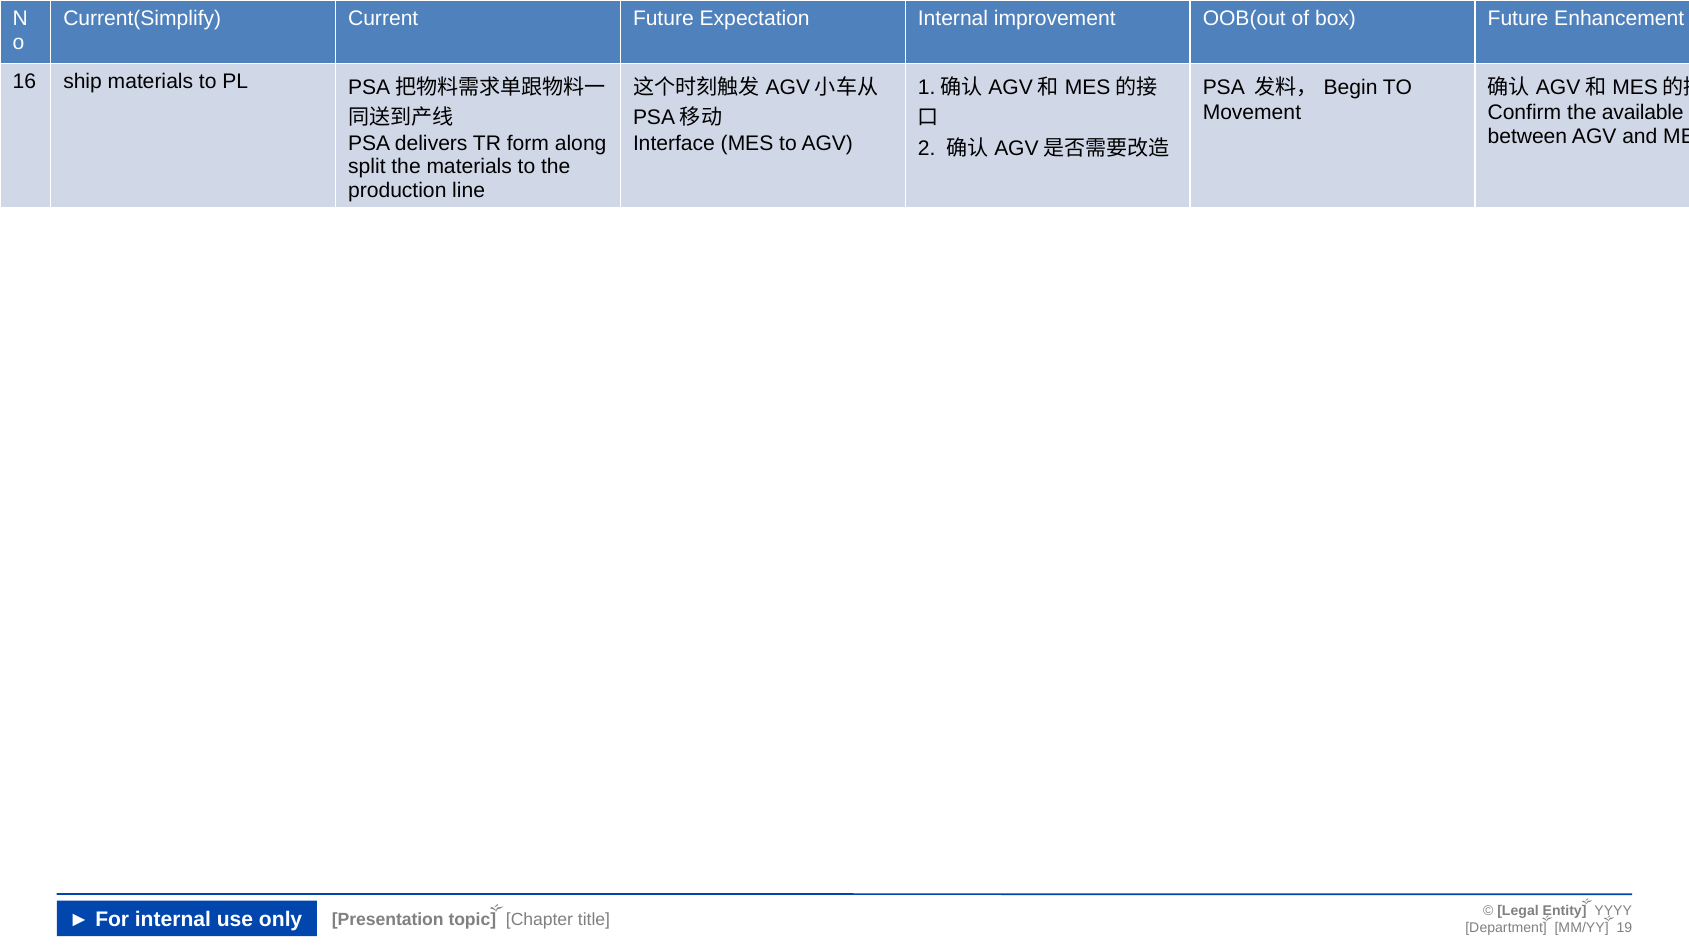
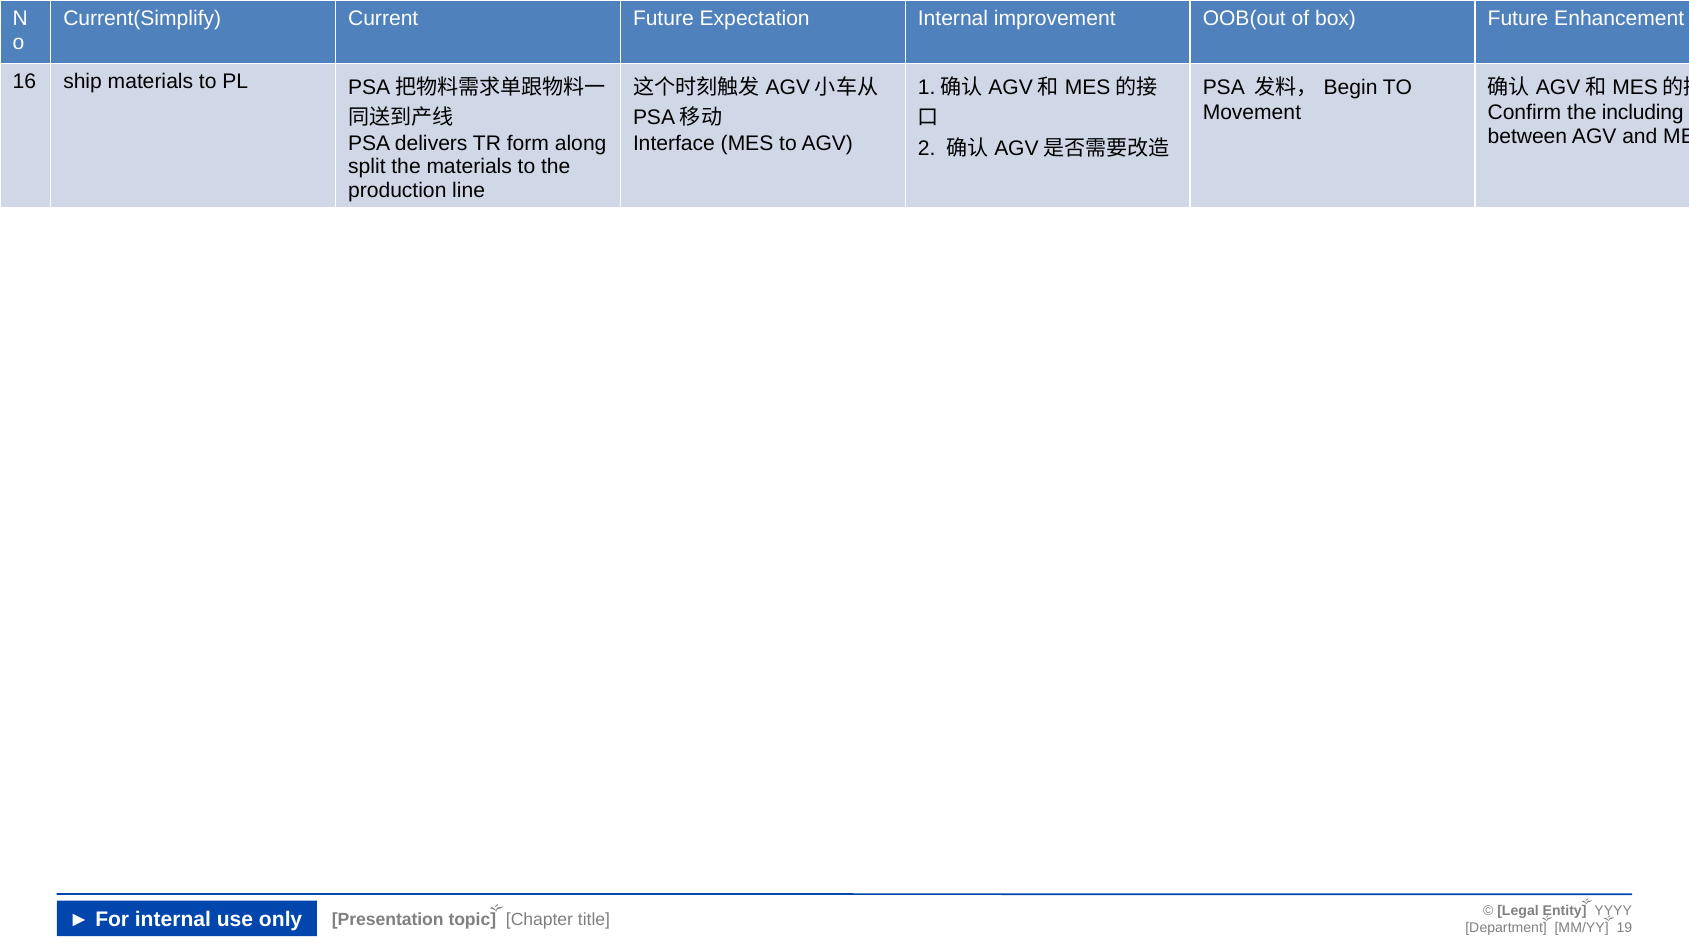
available: available -> including (1643, 112)
